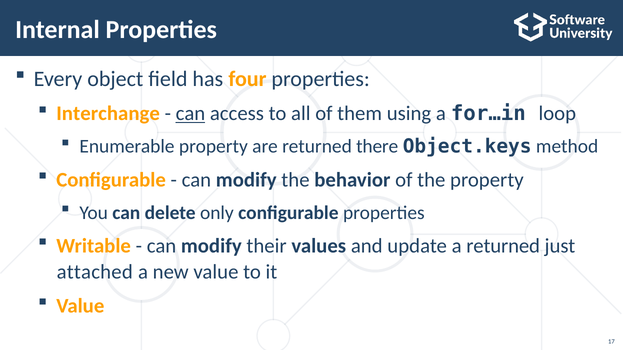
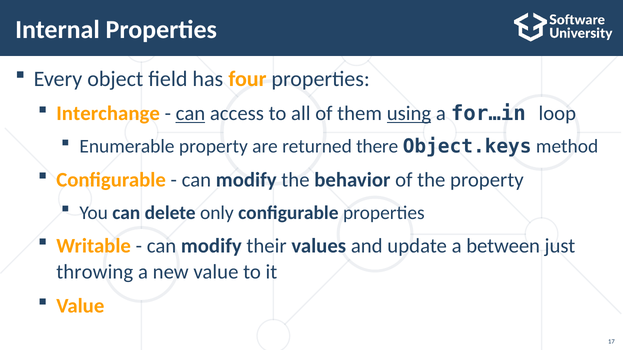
using underline: none -> present (409, 114)
a returned: returned -> between (503, 246)
attached: attached -> throwing (95, 272)
